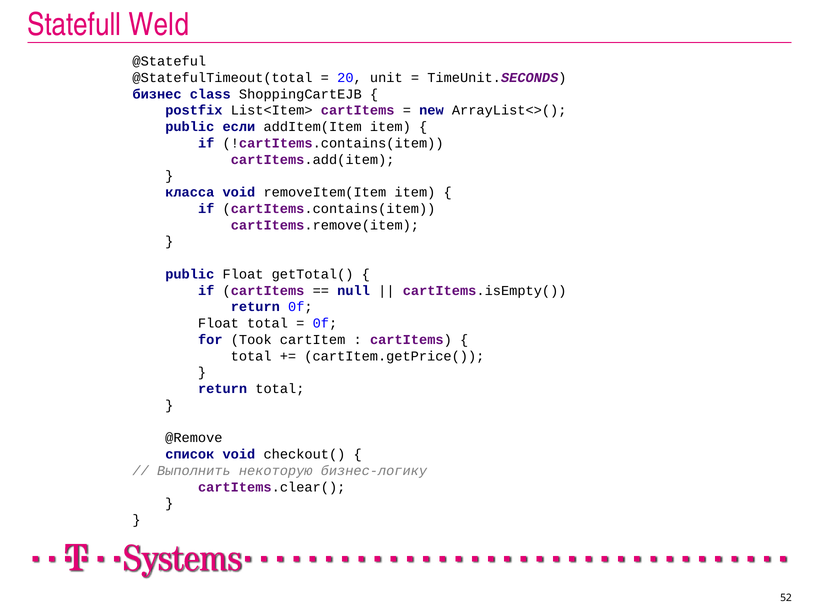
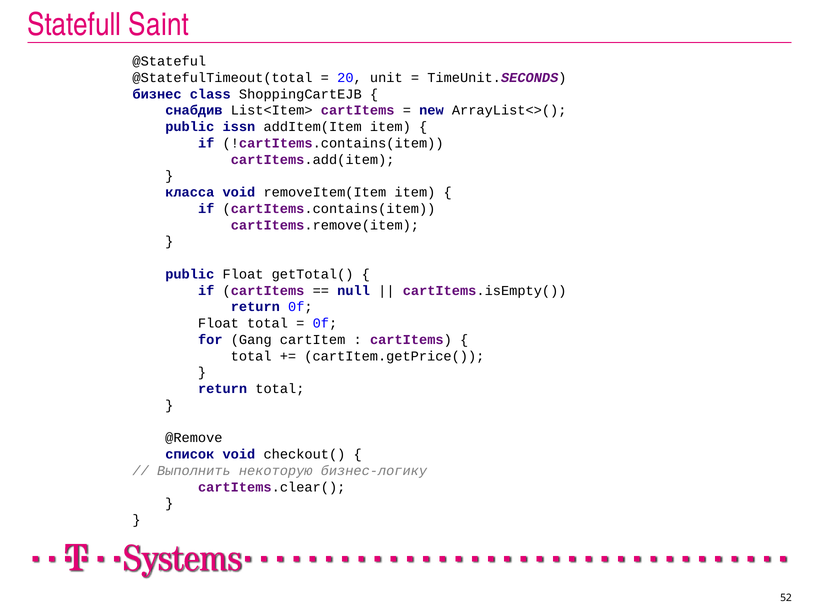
Weld: Weld -> Saint (159, 25)
postfix: postfix -> снабдив (194, 110)
если: если -> issn (239, 127)
Took: Took -> Gang (251, 340)
